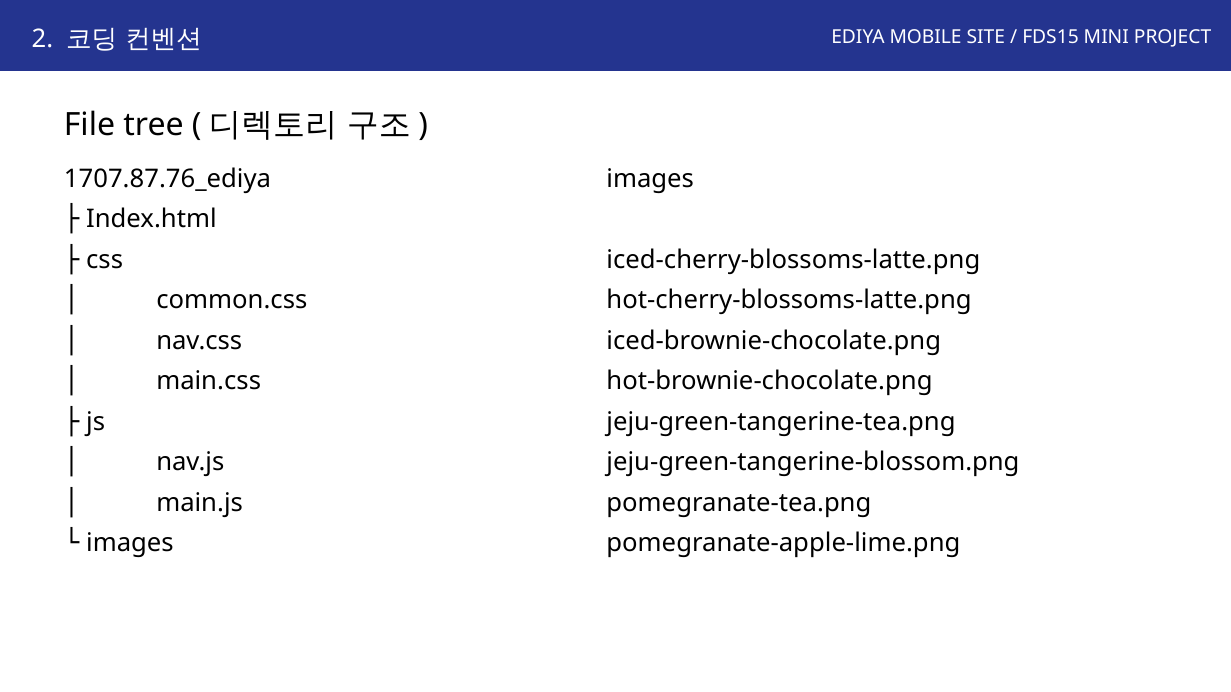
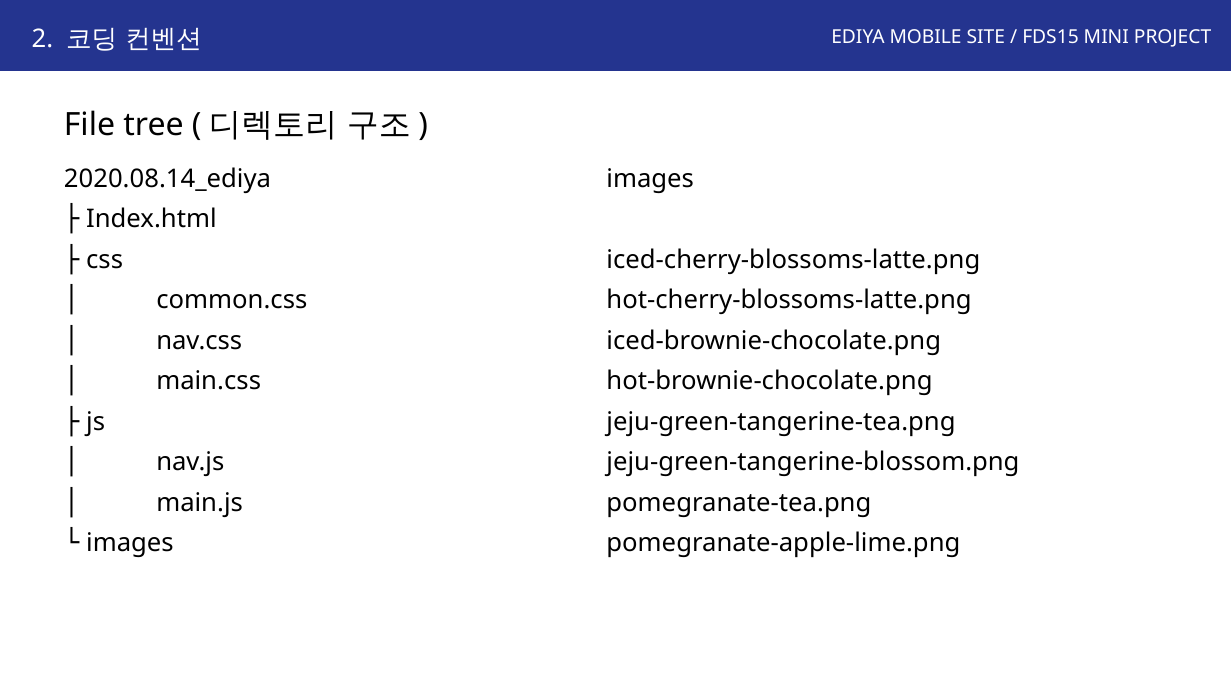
1707.87.76_ediya: 1707.87.76_ediya -> 2020.08.14_ediya (168, 179)
